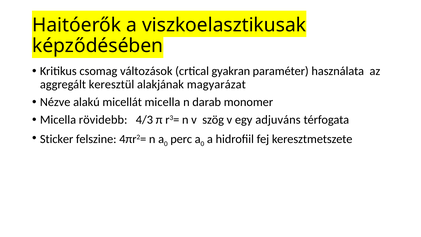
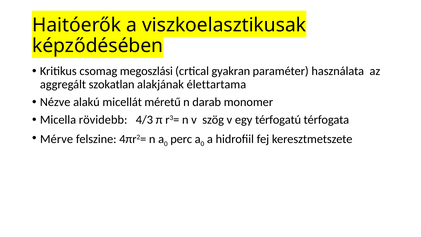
változások: változások -> megoszlási (146, 71)
keresztül: keresztül -> szokatlan (112, 84)
magyarázat: magyarázat -> élettartama (216, 84)
micellát micella: micella -> méretű (163, 102)
adjuváns: adjuváns -> térfogatú (278, 120)
Sticker: Sticker -> Mérve (57, 139)
